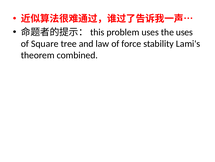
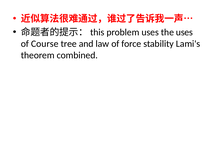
Square: Square -> Course (45, 44)
